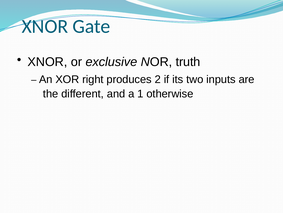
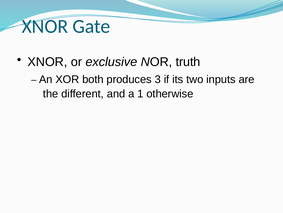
right: right -> both (93, 79)
2: 2 -> 3 (158, 79)
